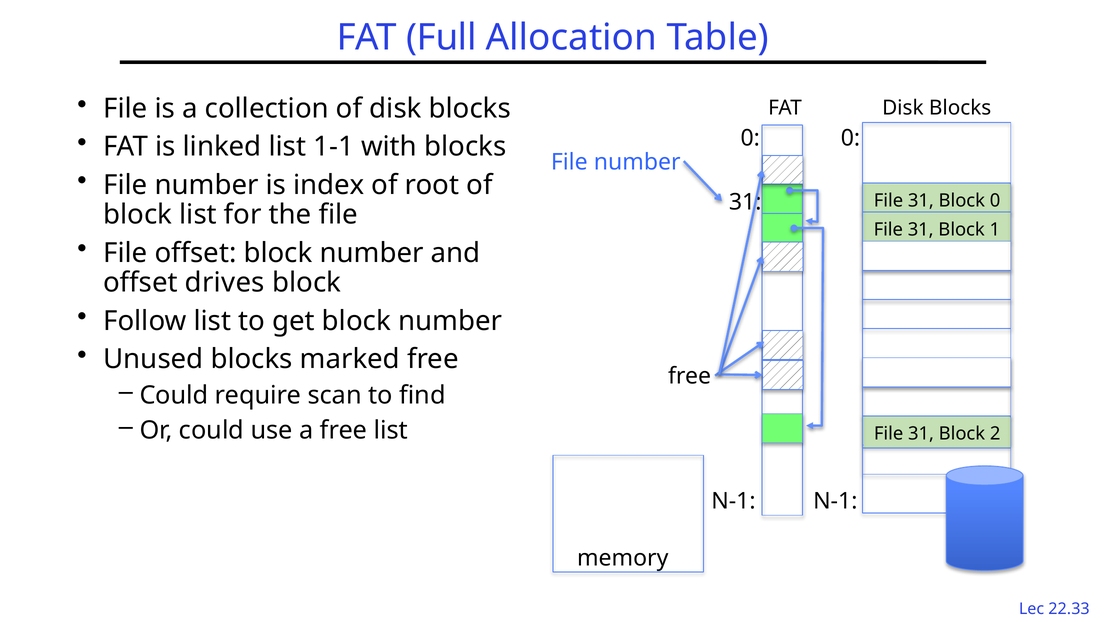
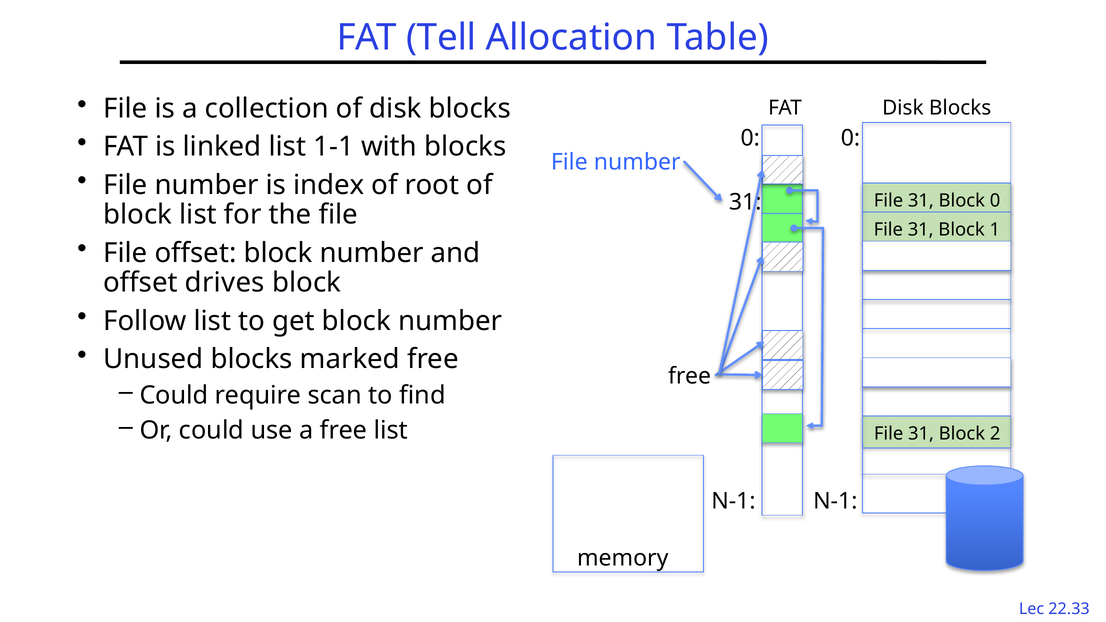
Full: Full -> Tell (441, 38)
